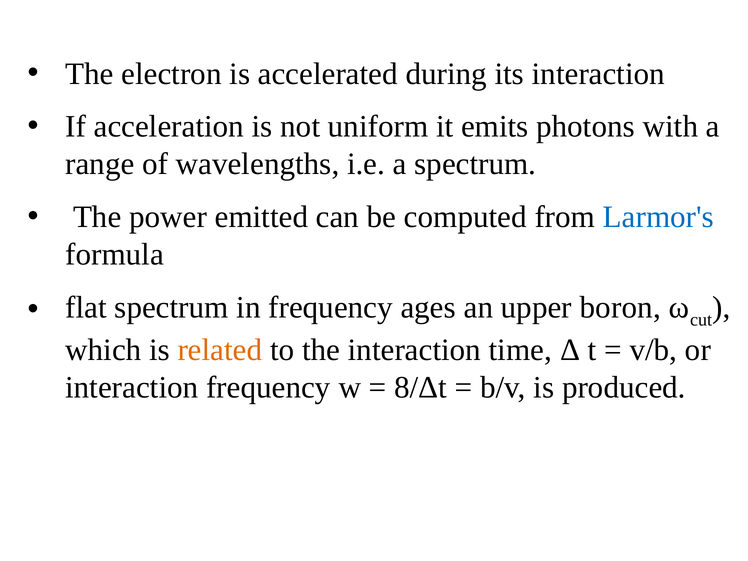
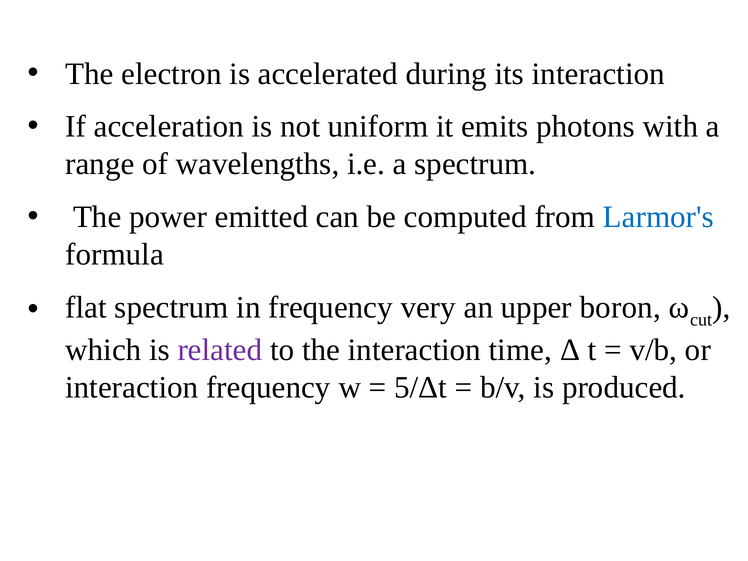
ages: ages -> very (428, 307)
related colour: orange -> purple (220, 350)
8/Δt: 8/Δt -> 5/Δt (421, 387)
